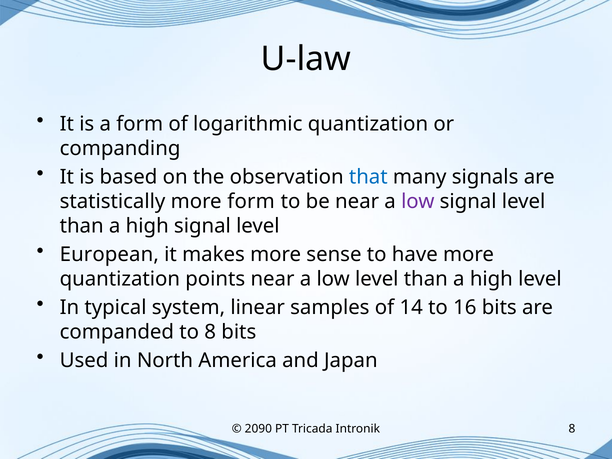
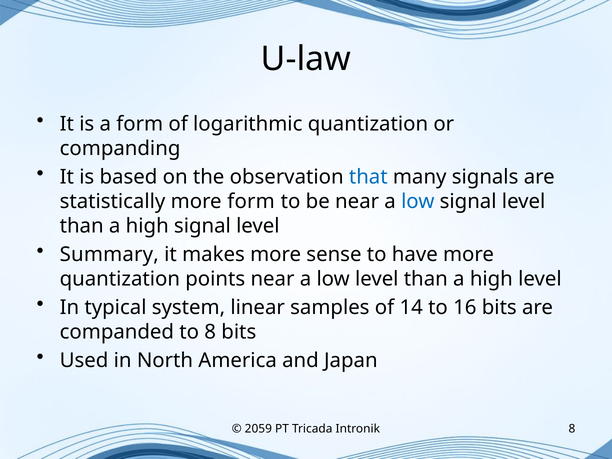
low colour: purple -> blue (418, 201)
European: European -> Summary (109, 254)
2090: 2090 -> 2059 (258, 429)
